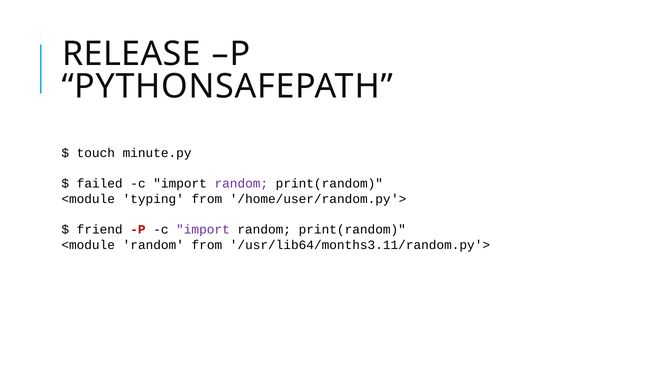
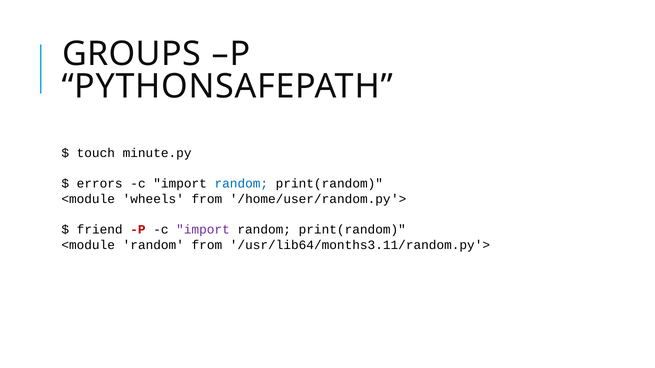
RELEASE: RELEASE -> GROUPS (131, 54)
failed: failed -> errors (100, 184)
random colour: purple -> blue (241, 184)
typing: typing -> wheels (153, 199)
